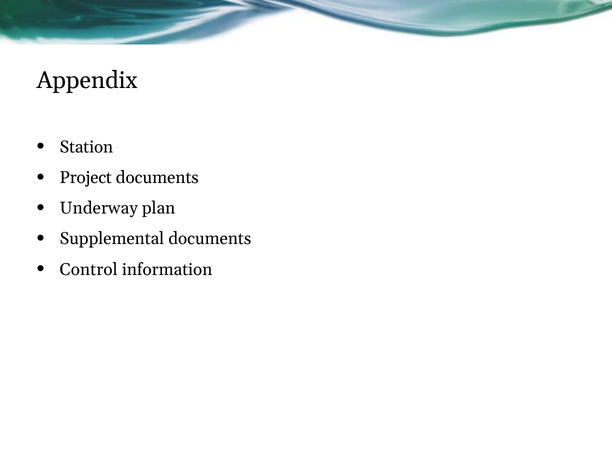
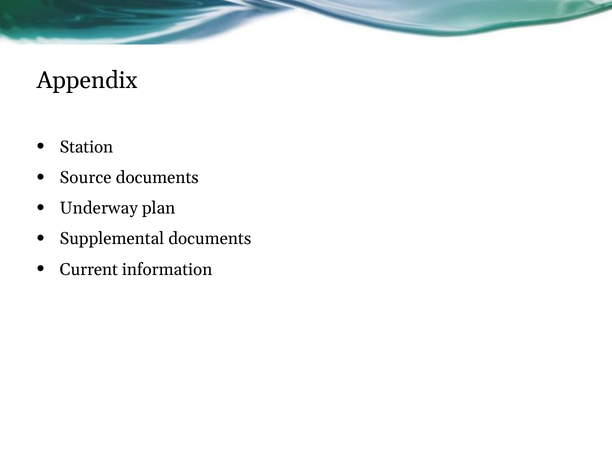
Project: Project -> Source (86, 178)
Control: Control -> Current (89, 269)
